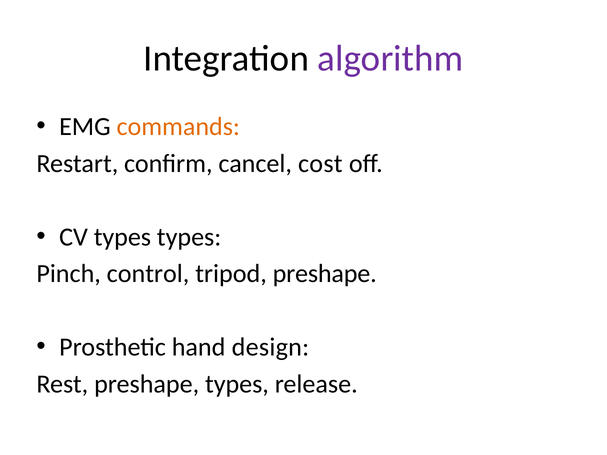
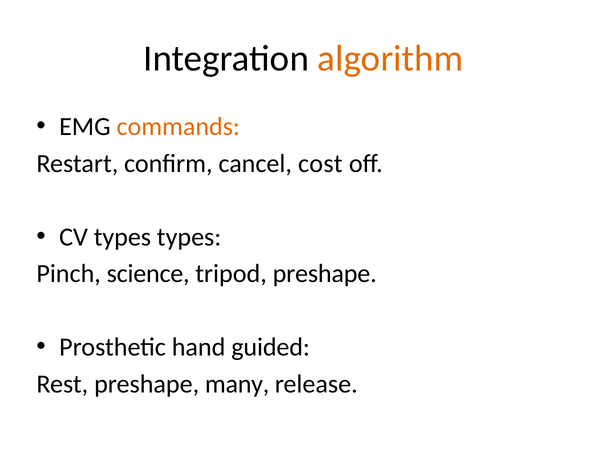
algorithm colour: purple -> orange (390, 59)
control: control -> science (148, 274)
design: design -> guided (271, 347)
preshape types: types -> many (237, 384)
